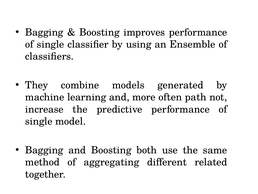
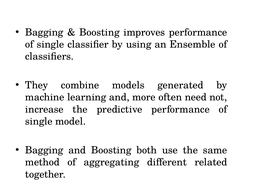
path: path -> need (196, 97)
